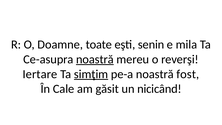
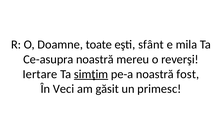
senin: senin -> sfânt (151, 44)
noastră underline: present -> none (95, 59)
Cale: Cale -> Veci (64, 89)
nicicând: nicicând -> primesc (159, 89)
